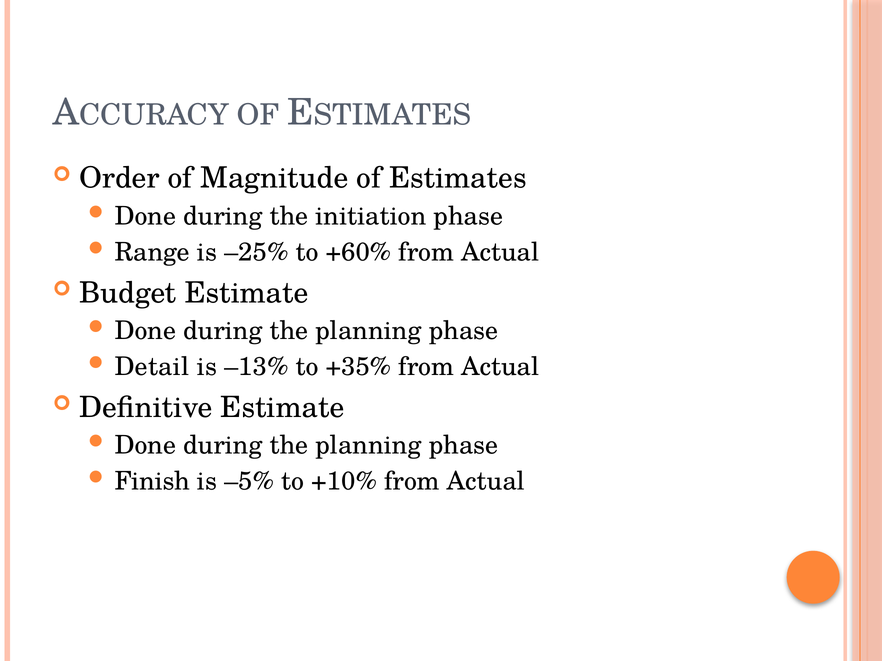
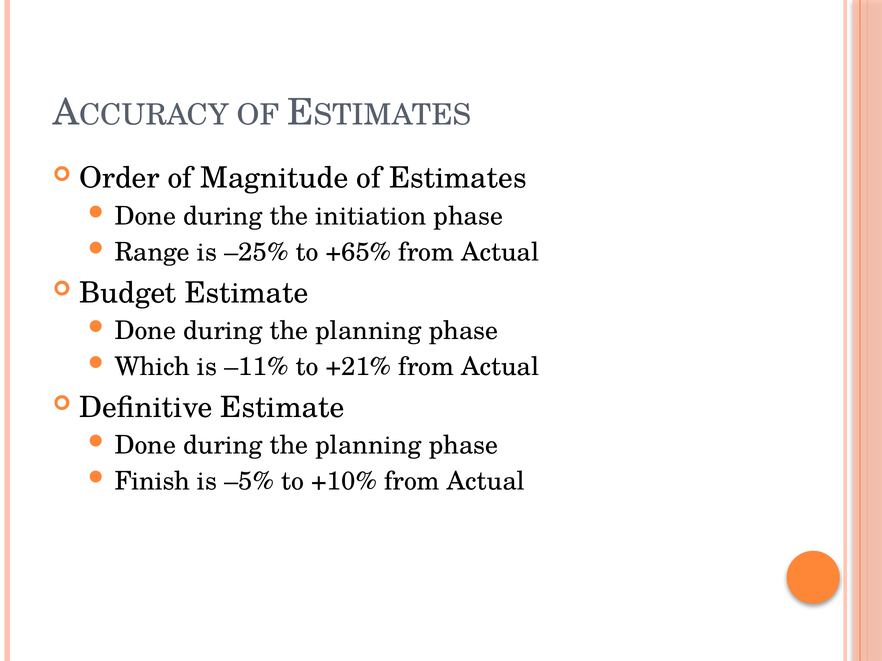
+60%: +60% -> +65% (358, 252)
Detail: Detail -> Which (152, 367)
–13%: –13% -> –11% (256, 367)
+35%: +35% -> +21% (358, 367)
